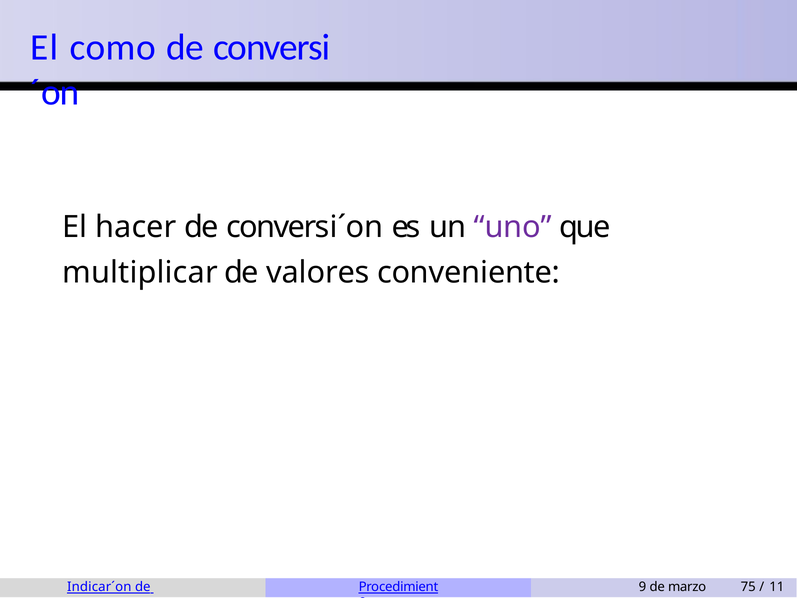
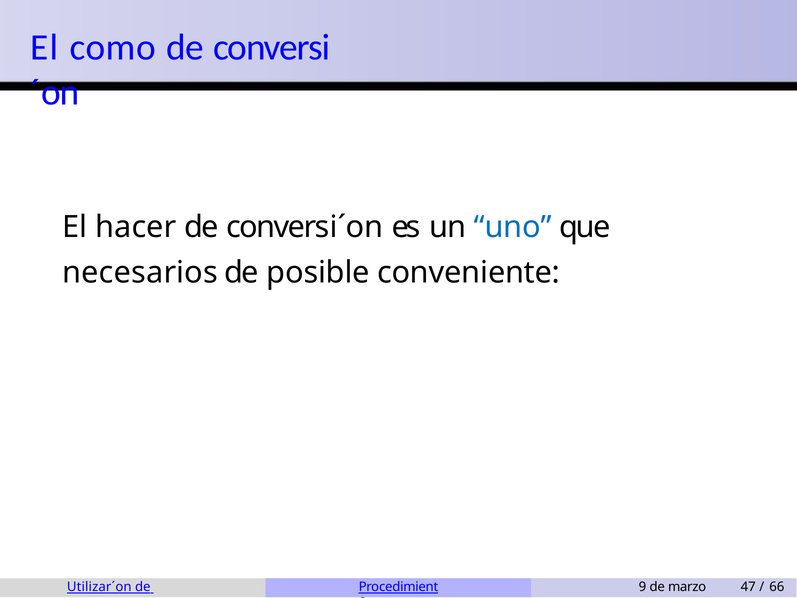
uno colour: purple -> blue (513, 227)
multiplicar: multiplicar -> necesarios (140, 273)
valores: valores -> posible (318, 273)
Indicar´on: Indicar´on -> Utilizar´on (99, 587)
75: 75 -> 47 (748, 587)
11: 11 -> 66 (777, 587)
